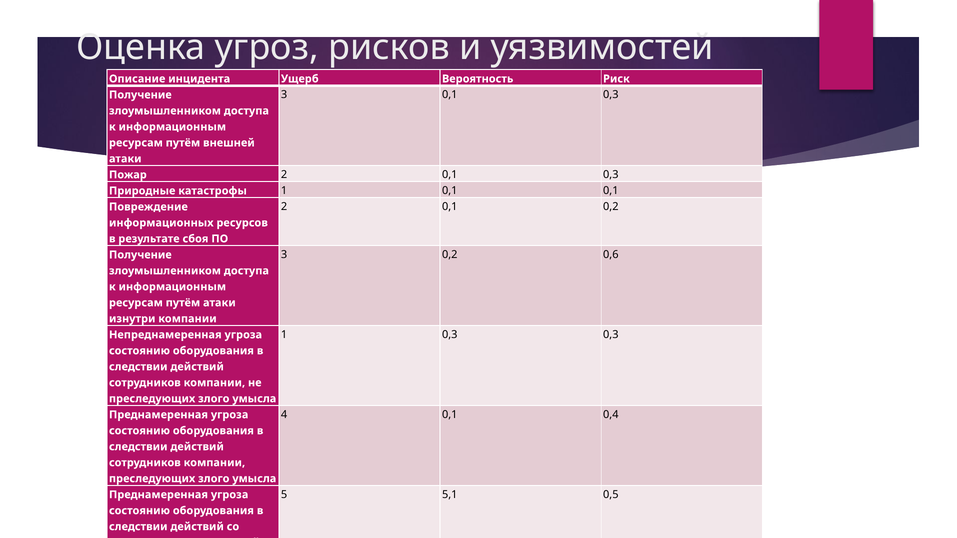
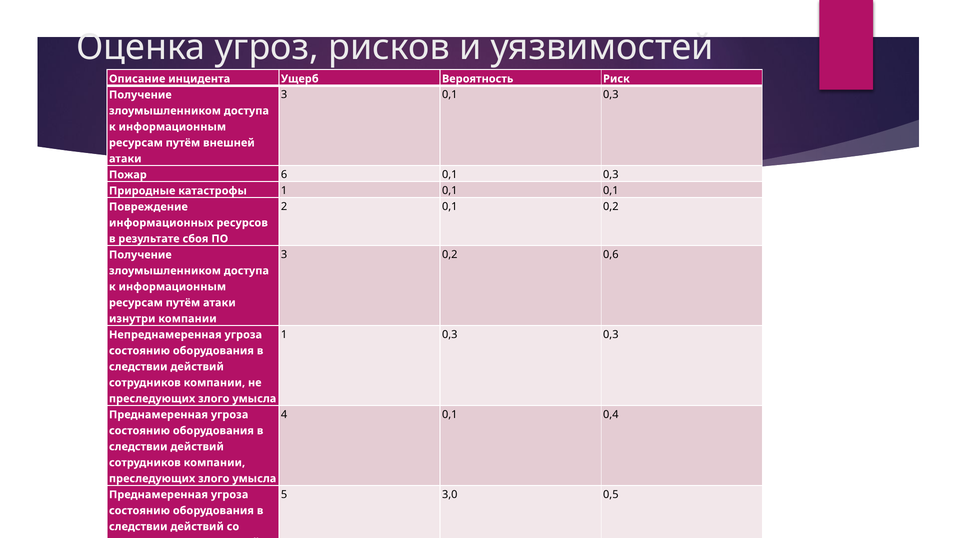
2: 2 -> 6 (284, 175)
5,1: 5,1 -> 3,0 (450, 495)
